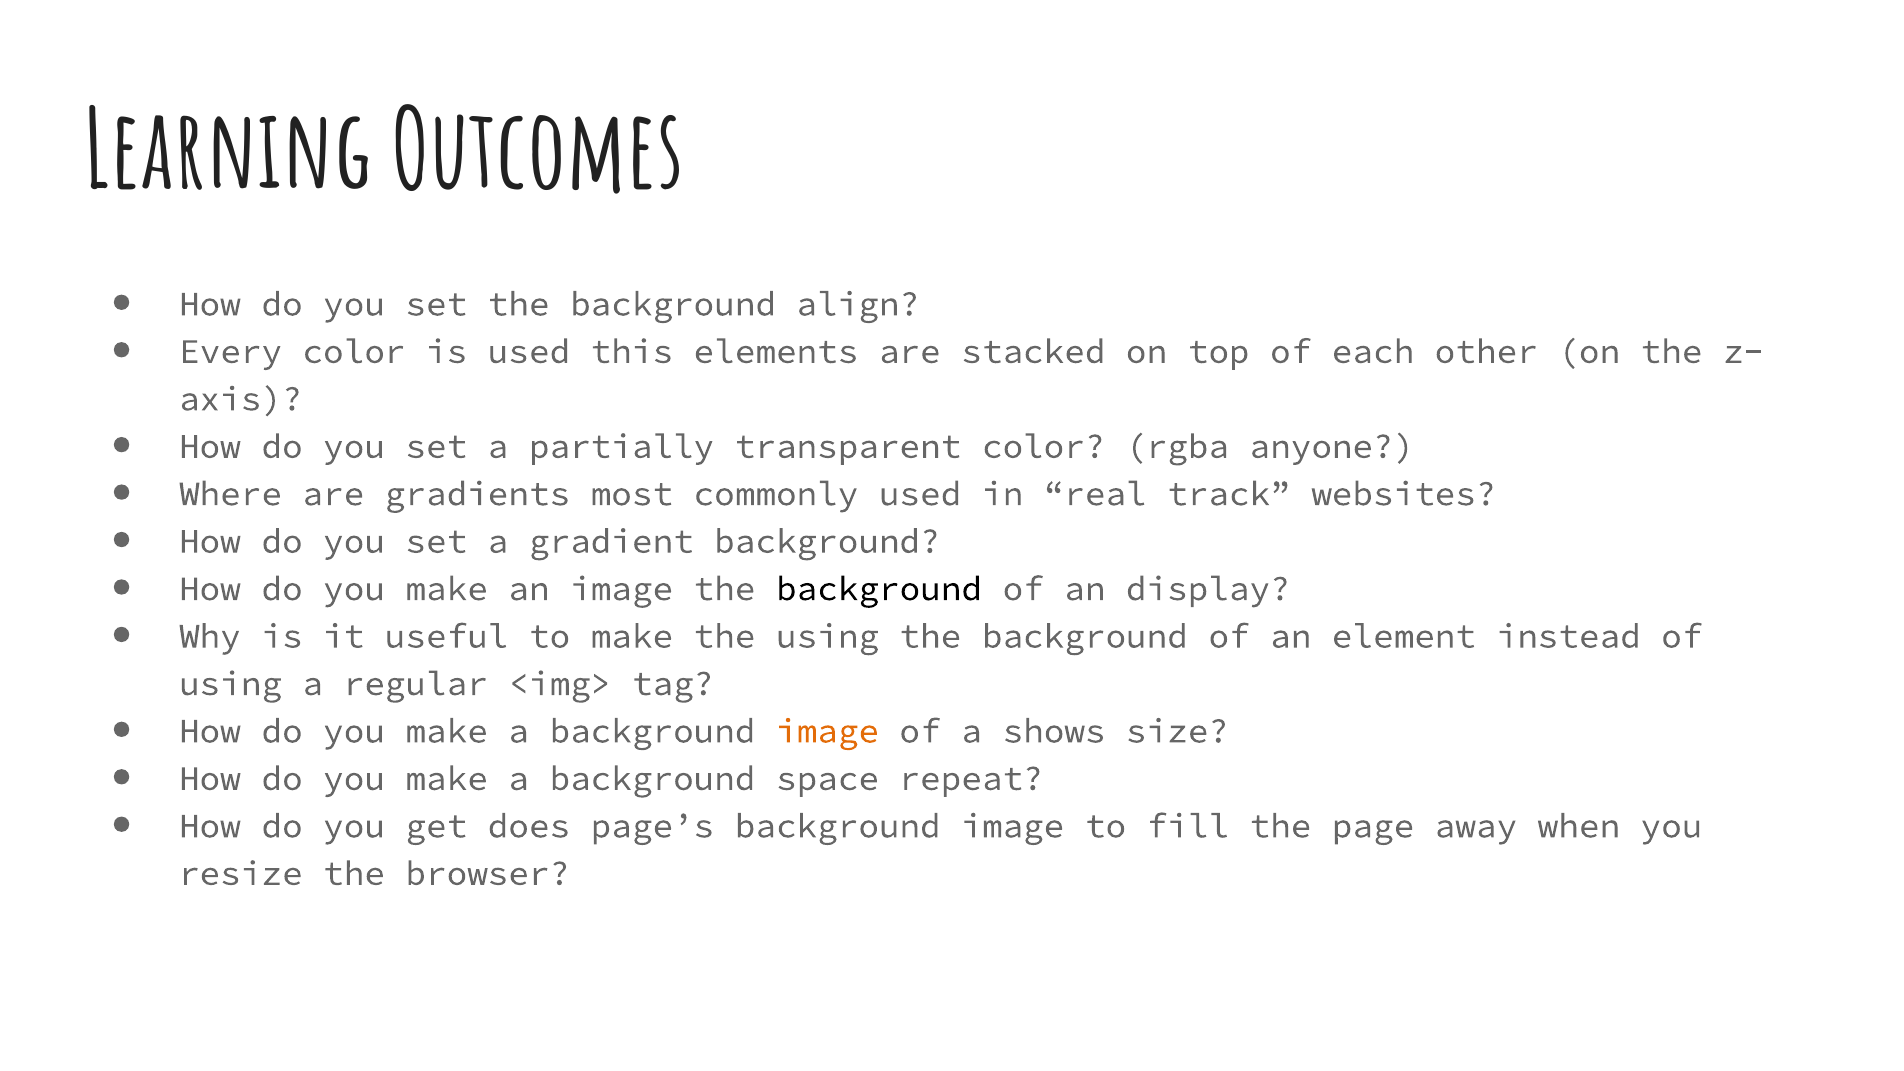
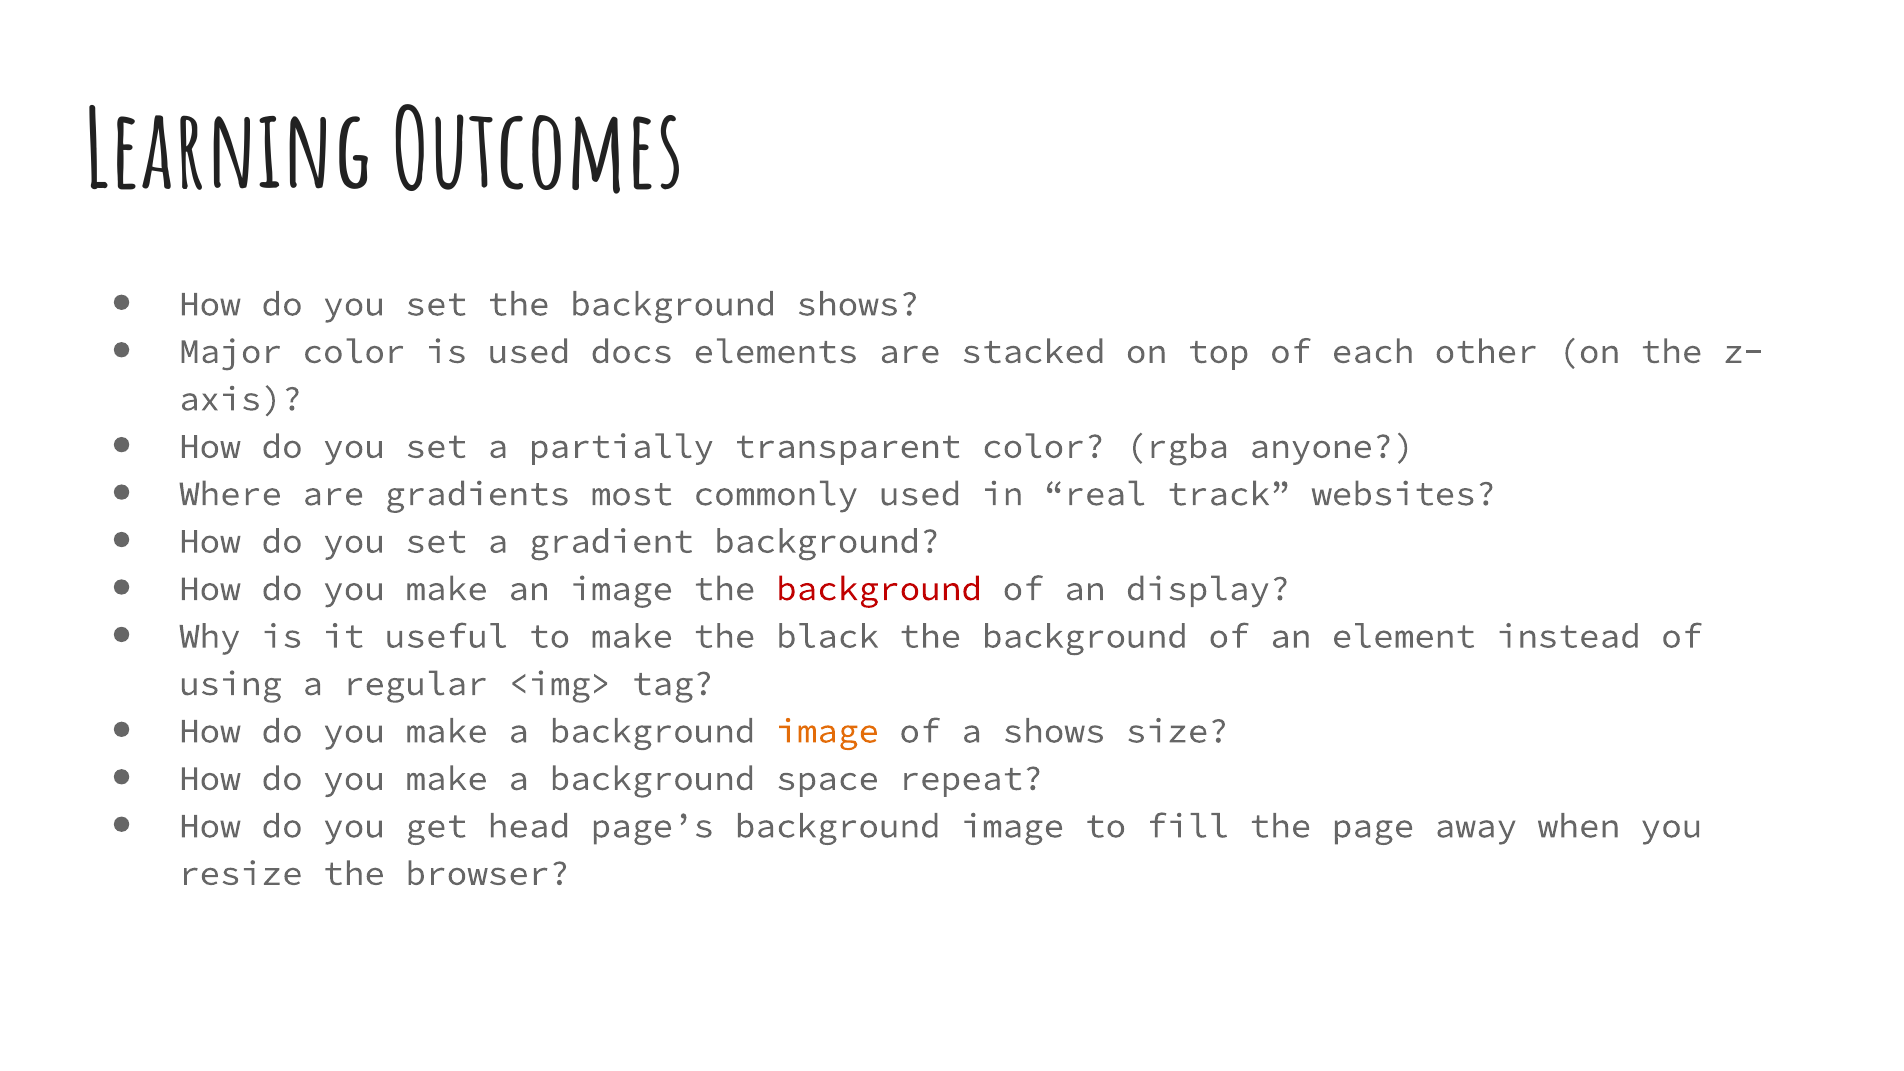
background align: align -> shows (858, 304)
Every: Every -> Major (231, 352)
this: this -> docs (632, 352)
background colour: black -> red (879, 589)
the using: using -> black (828, 636)
does: does -> head (529, 826)
